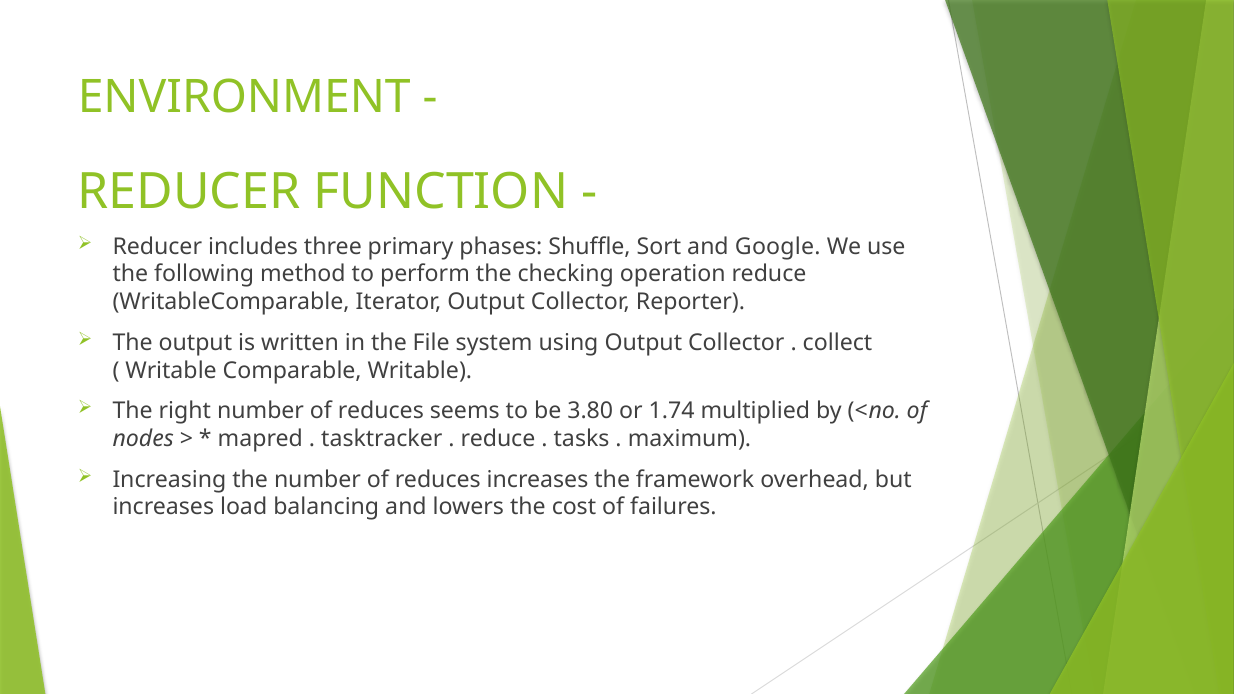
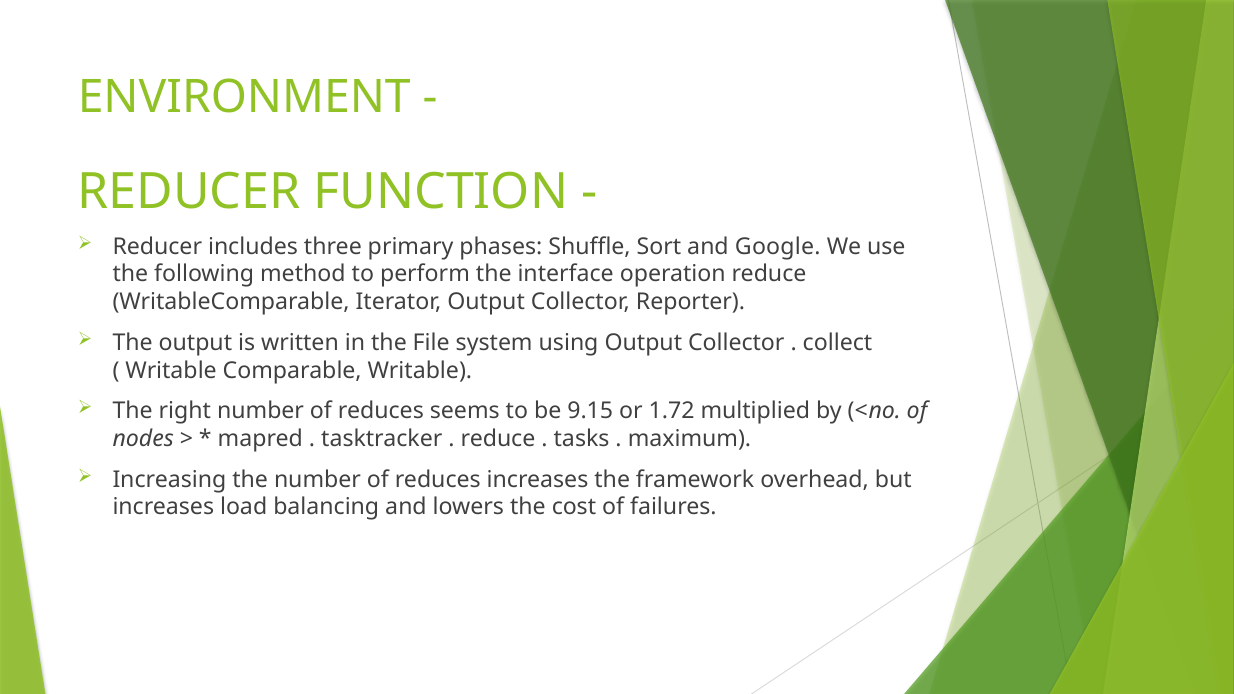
checking: checking -> interface (566, 274)
3.80: 3.80 -> 9.15 (590, 411)
1.74: 1.74 -> 1.72 (672, 411)
